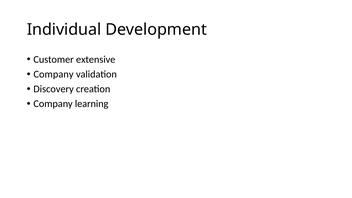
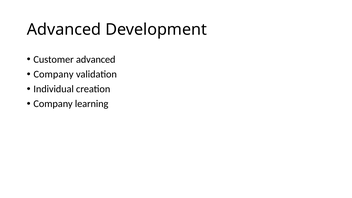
Individual: Individual -> Advanced (64, 30)
Customer extensive: extensive -> advanced (96, 60)
Discovery: Discovery -> Individual (54, 89)
